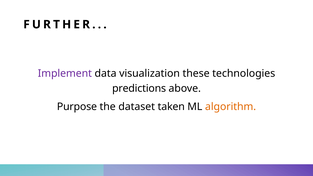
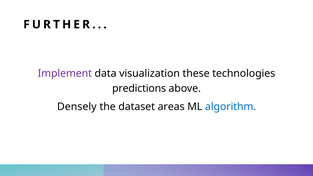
Purpose: Purpose -> Densely (77, 107)
taken: taken -> areas (171, 107)
algorithm colour: orange -> blue (231, 107)
